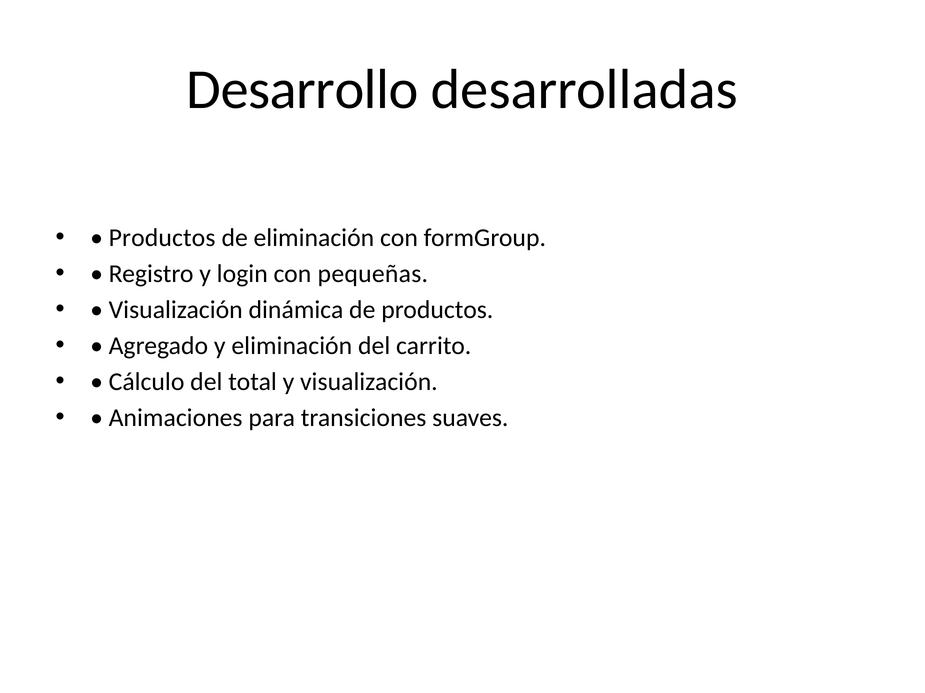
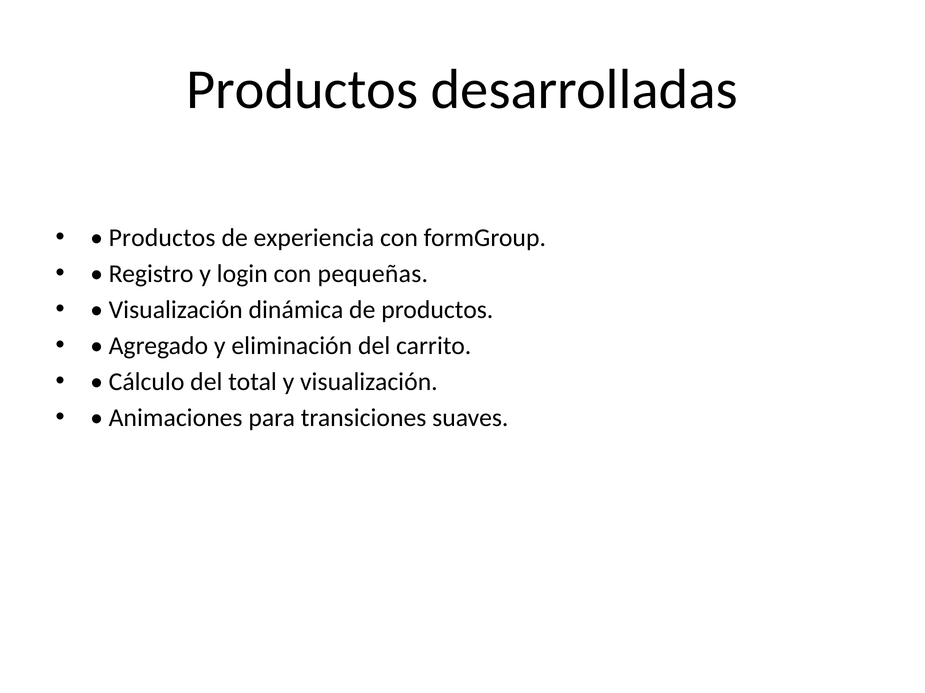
Desarrollo: Desarrollo -> Productos (302, 90)
de eliminación: eliminación -> experiencia (314, 238)
